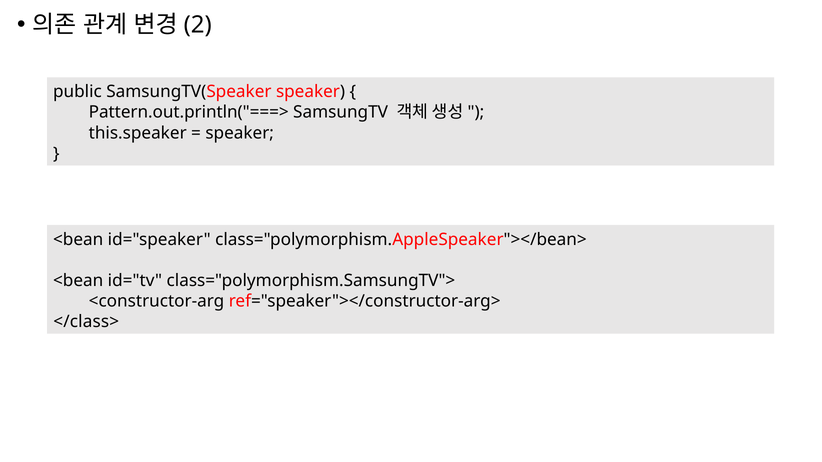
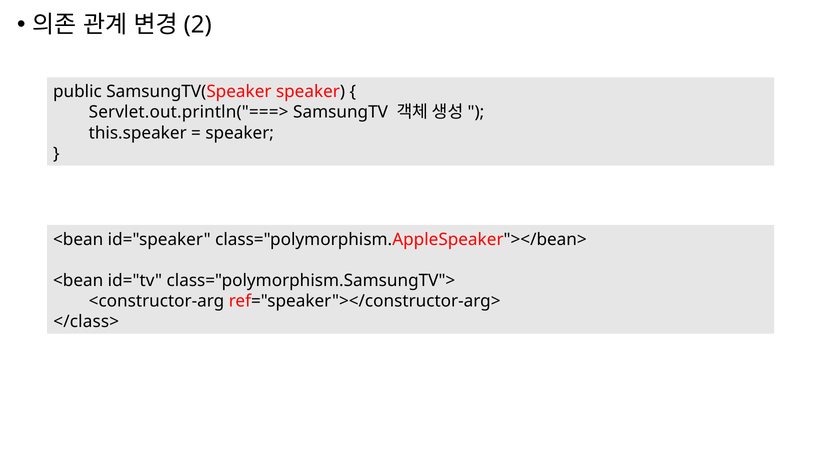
Pattern.out.println("===>: Pattern.out.println("===> -> Servlet.out.println("===> (189, 112)
